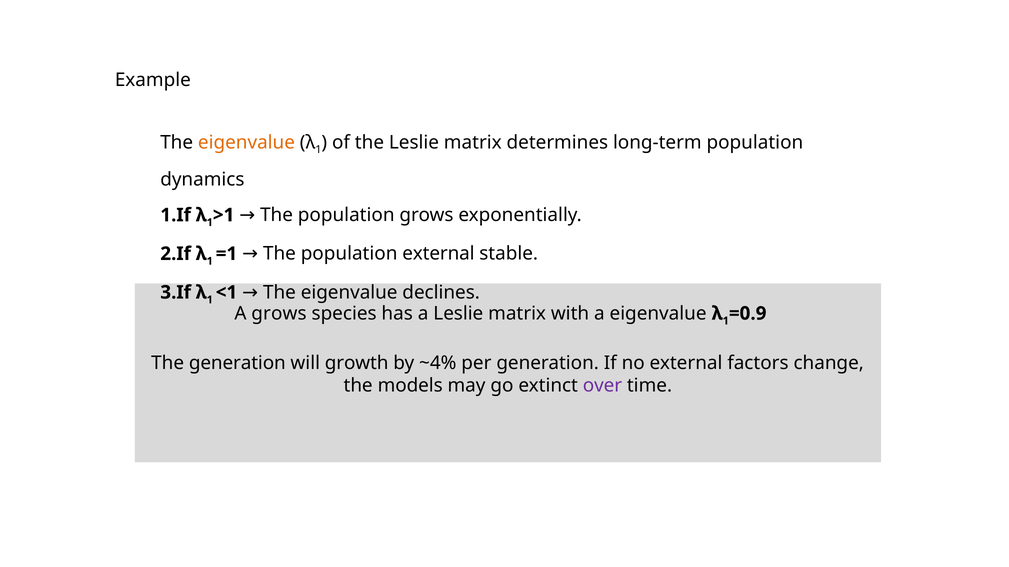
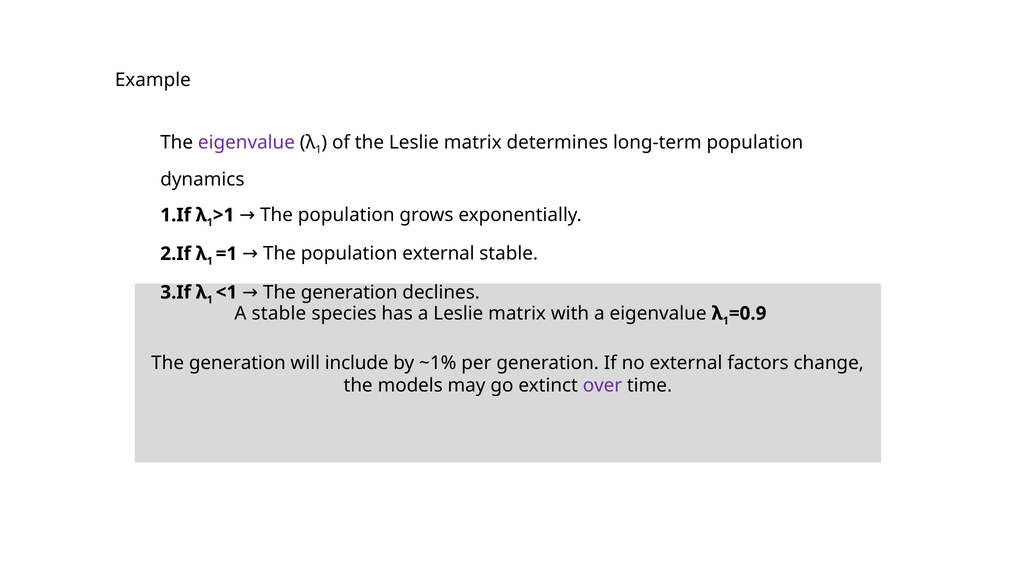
eigenvalue colour: orange -> purple (246, 143)
eigenvalue: eigenvalue -> generation (349, 293)
A grows: grows -> stable (279, 314)
growth: growth -> include (357, 363)
~4%: ~4% -> ~1% (438, 363)
